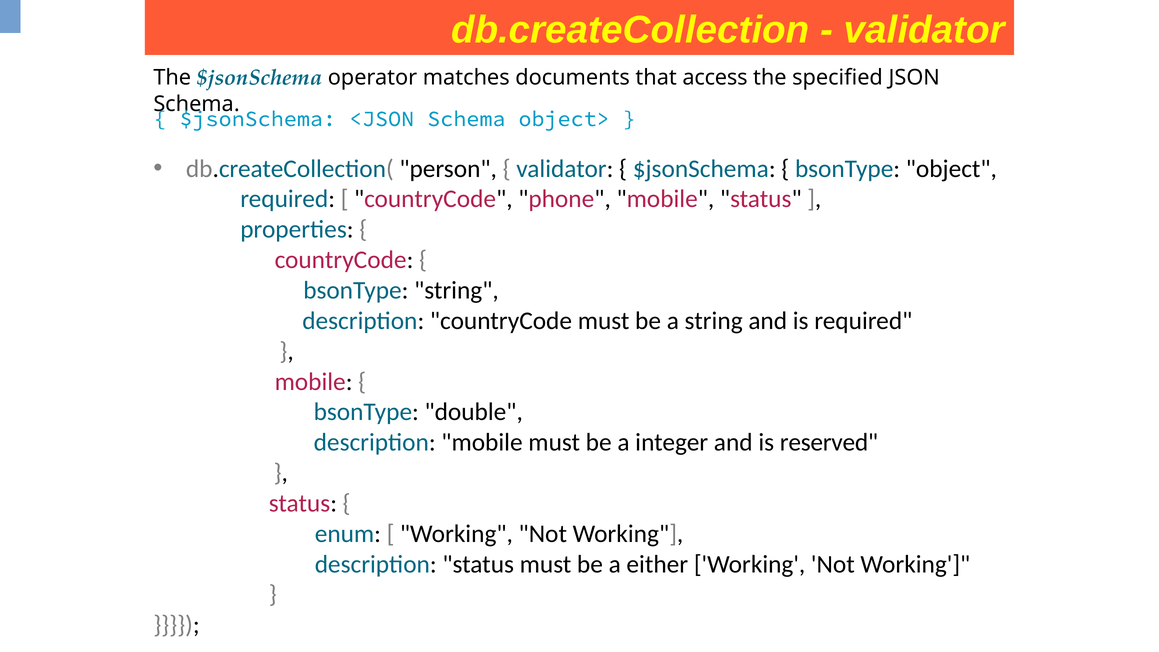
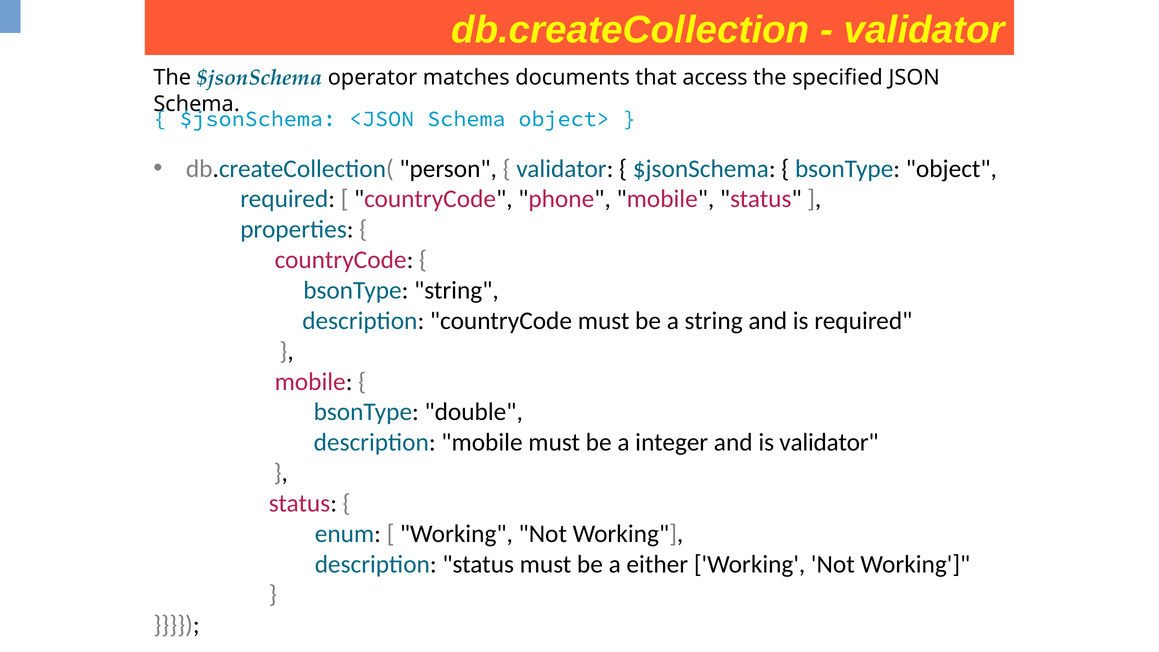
is reserved: reserved -> validator (829, 442)
